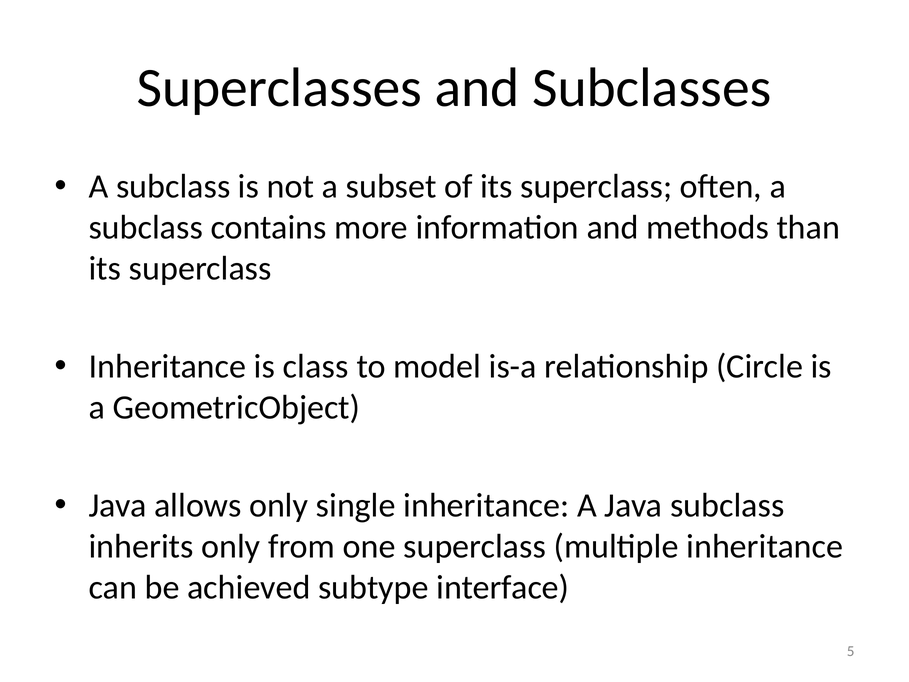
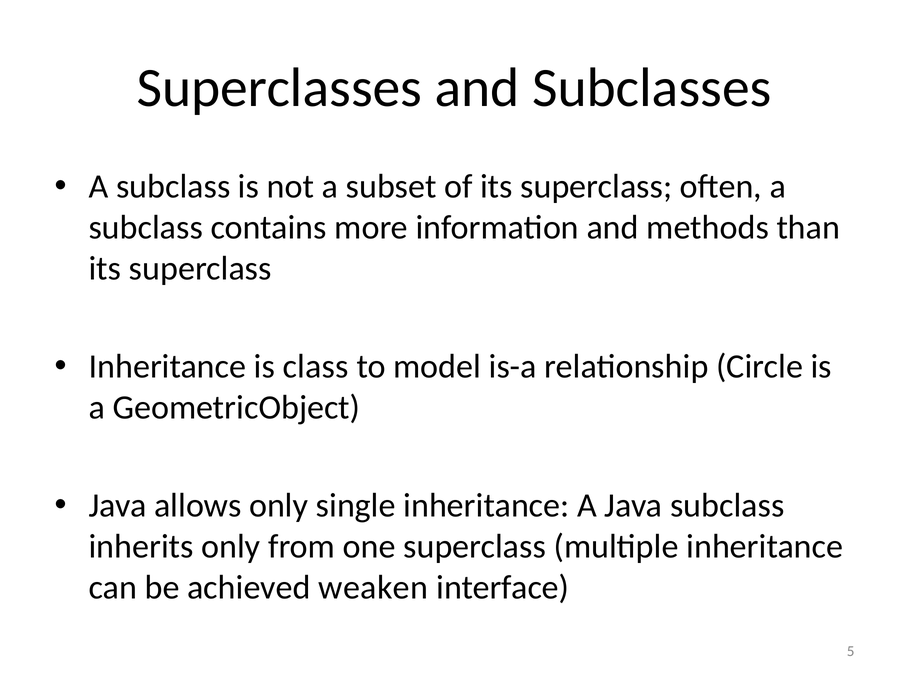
subtype: subtype -> weaken (373, 587)
